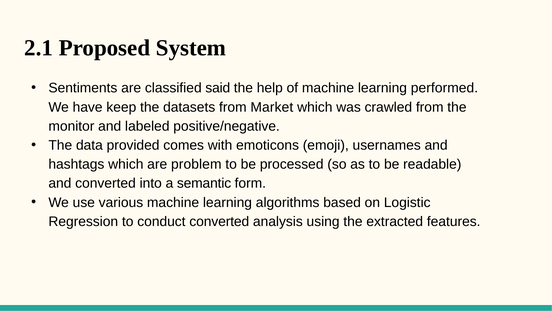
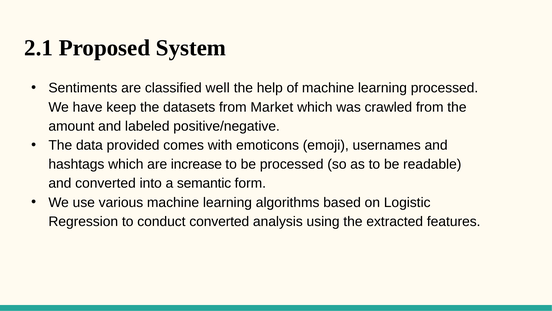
said: said -> well (218, 88)
learning performed: performed -> processed (445, 88)
monitor: monitor -> amount (71, 126)
problem: problem -> increase (196, 164)
